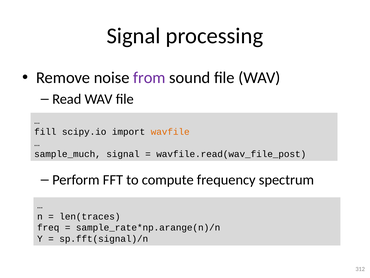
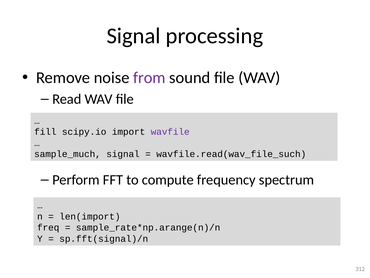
wavfile colour: orange -> purple (170, 132)
wavfile.read(wav_file_post: wavfile.read(wav_file_post -> wavfile.read(wav_file_such (231, 154)
len(traces: len(traces -> len(import (90, 216)
